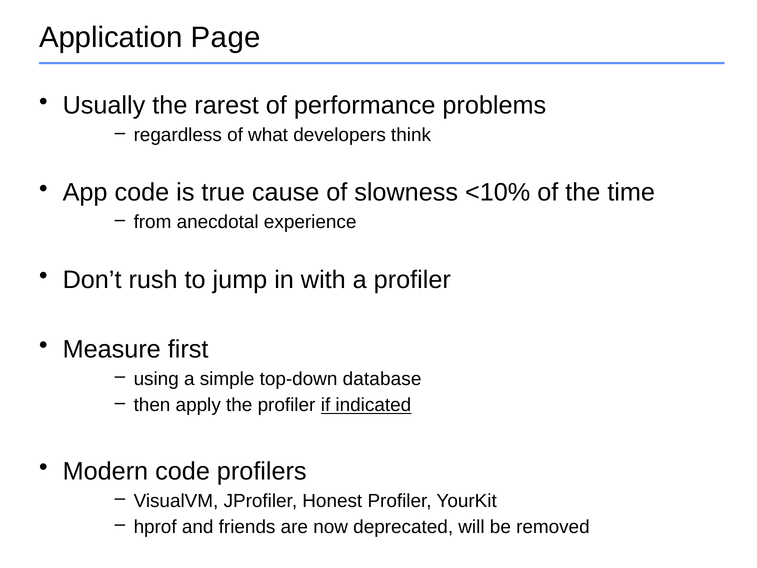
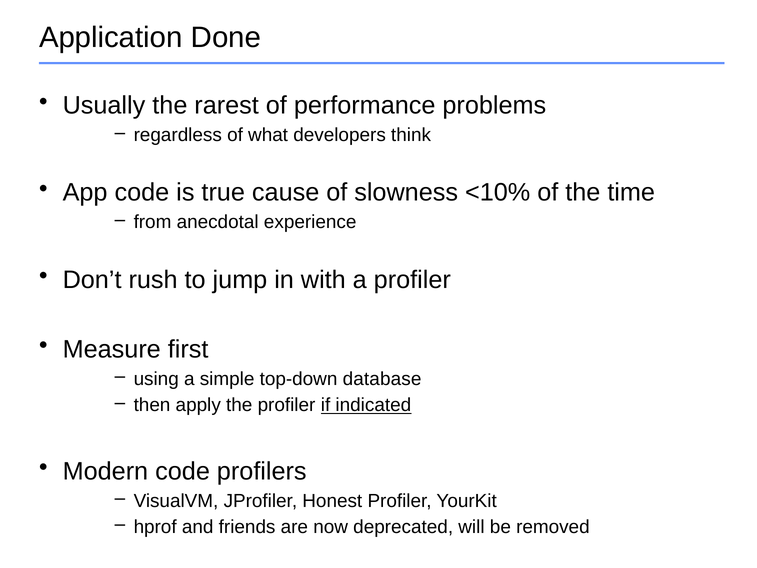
Page: Page -> Done (226, 38)
